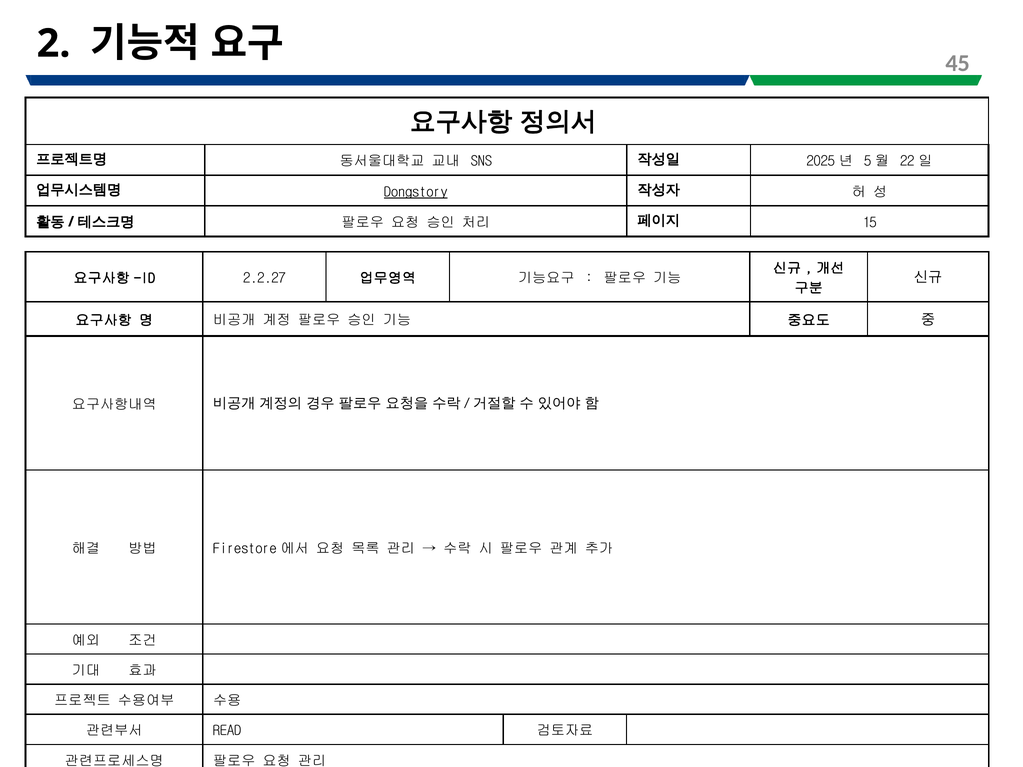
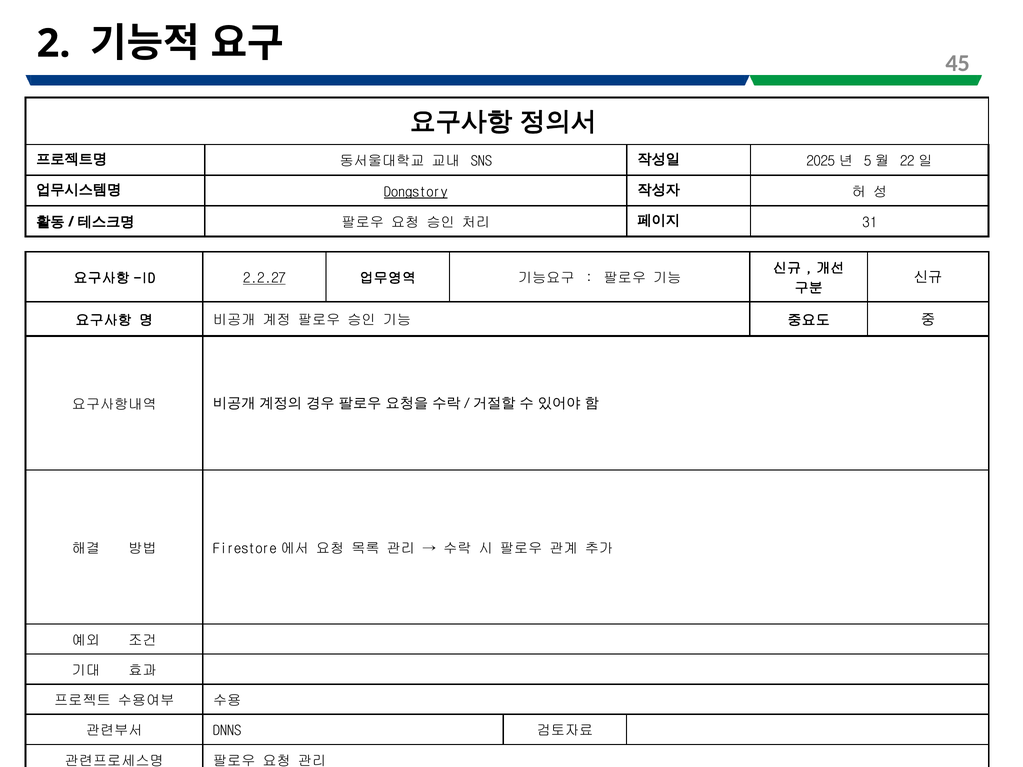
15: 15 -> 31 (870, 223)
2.2.27 underline: none -> present (264, 278)
READ: READ -> DNNS (227, 731)
